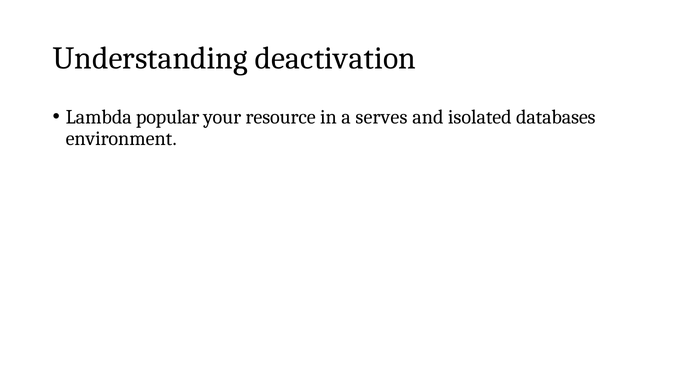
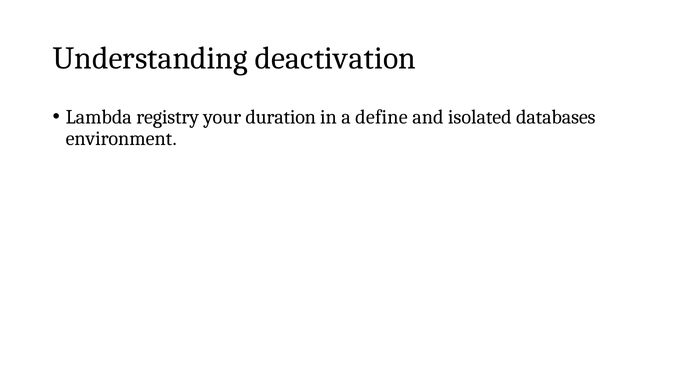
popular: popular -> registry (168, 117)
resource: resource -> duration (281, 117)
serves: serves -> define (381, 117)
